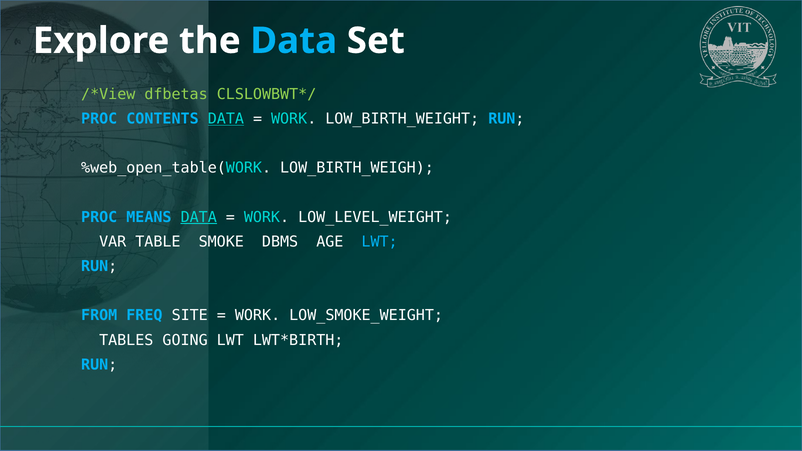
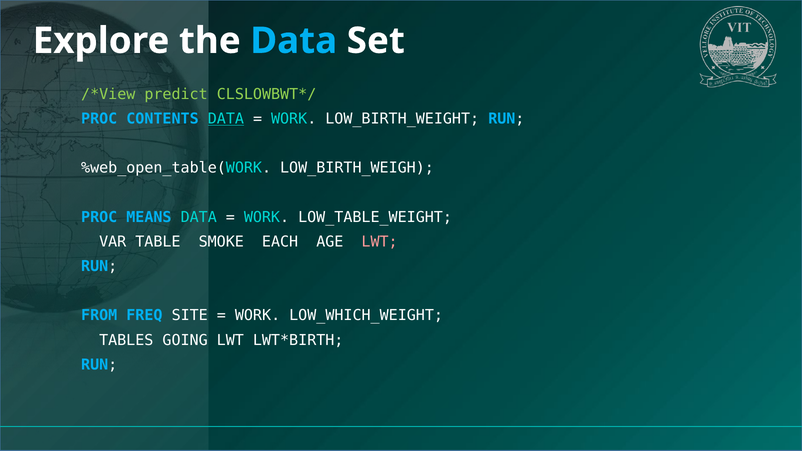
dfbetas: dfbetas -> predict (176, 94)
DATA underline: present -> none (199, 217)
LOW_LEVEL_WEIGHT: LOW_LEVEL_WEIGHT -> LOW_TABLE_WEIGHT (375, 217)
DBMS: DBMS -> EACH (280, 242)
LWT colour: light blue -> pink (380, 242)
LOW_SMOKE_WEIGHT: LOW_SMOKE_WEIGHT -> LOW_WHICH_WEIGHT (366, 316)
